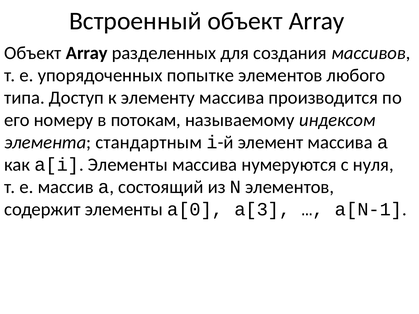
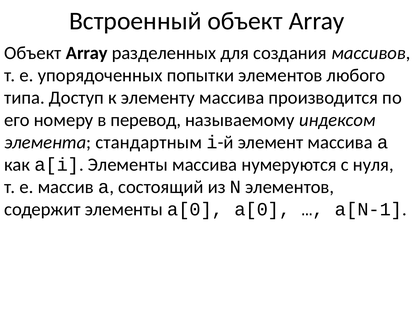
попытке: попытке -> попытки (200, 75)
потокам: потокам -> перевод (146, 120)
a[0 a[3: a[3 -> a[0 (262, 209)
